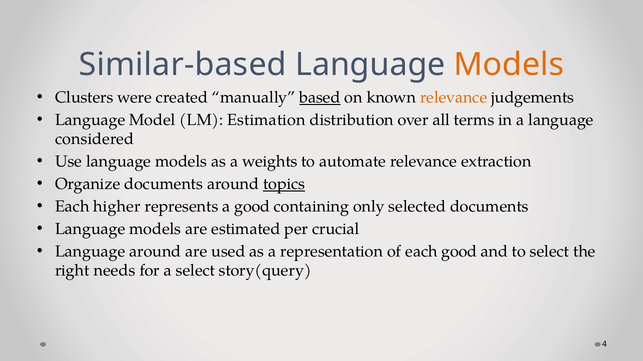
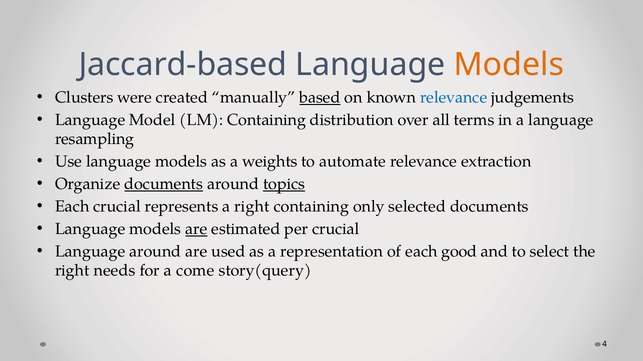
Similar-based: Similar-based -> Jaccard-based (183, 65)
relevance colour: orange -> blue (454, 98)
LM Estimation: Estimation -> Containing (267, 120)
considered: considered -> resampling (95, 139)
documents underline: none -> present (164, 184)
Each higher: higher -> crucial (117, 207)
a good: good -> right (252, 207)
are underline: none -> present (196, 229)
a select: select -> come (195, 271)
